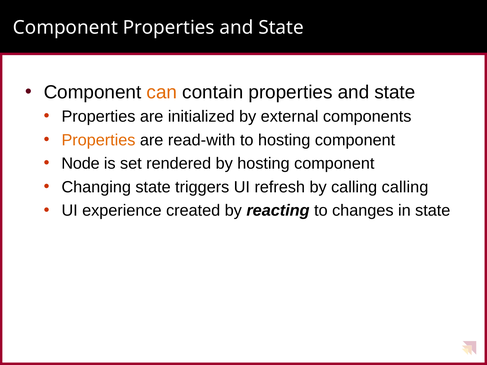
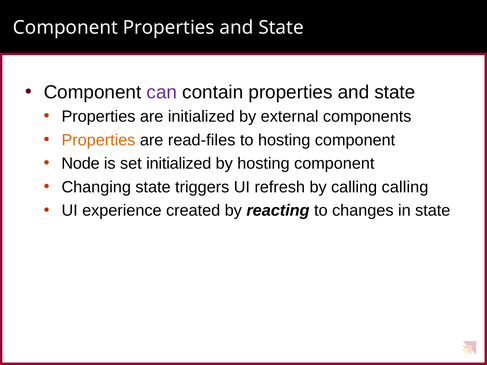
can colour: orange -> purple (162, 92)
read-with: read-with -> read-files (202, 140)
set rendered: rendered -> initialized (179, 164)
